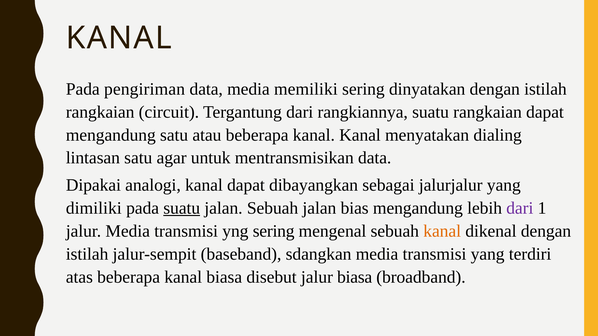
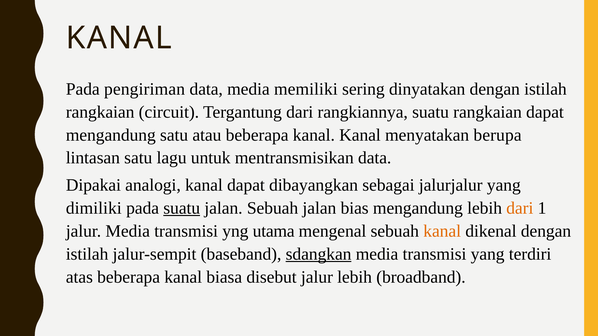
dialing: dialing -> berupa (498, 135)
agar: agar -> lagu (172, 158)
dari colour: purple -> orange (520, 208)
yng sering: sering -> utama (274, 231)
sdangkan underline: none -> present (319, 254)
jalur biasa: biasa -> lebih (355, 277)
